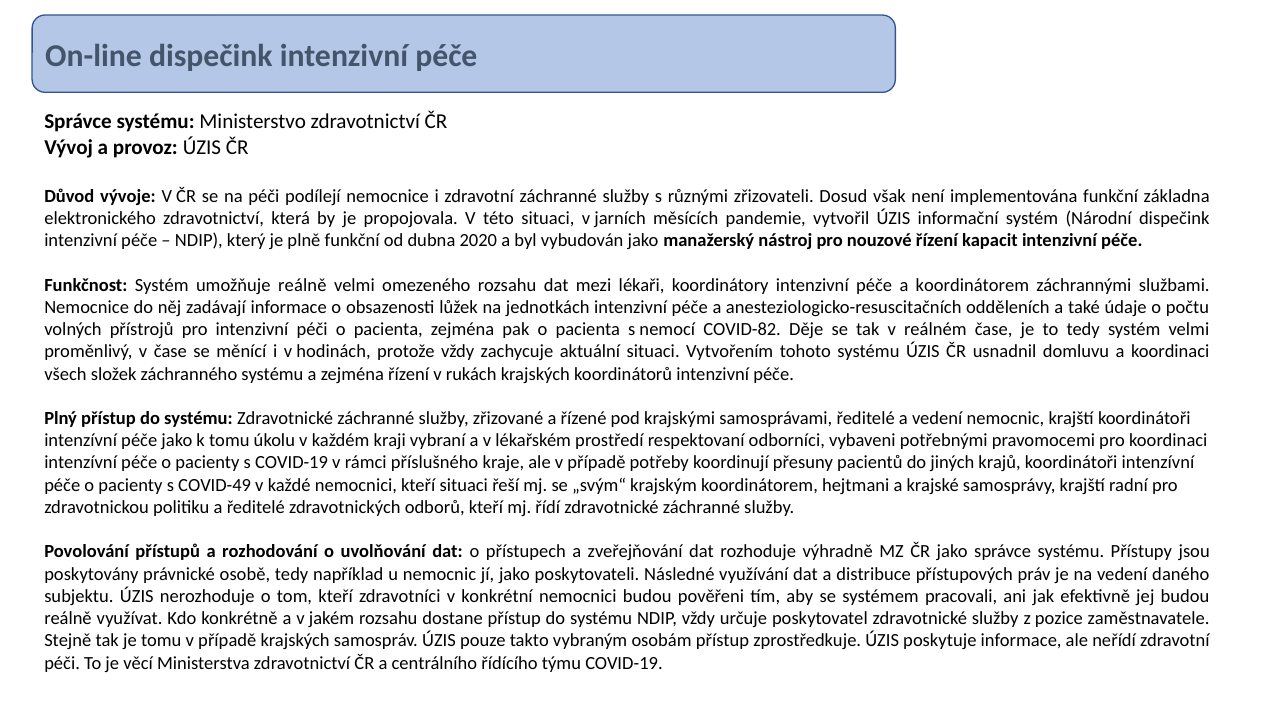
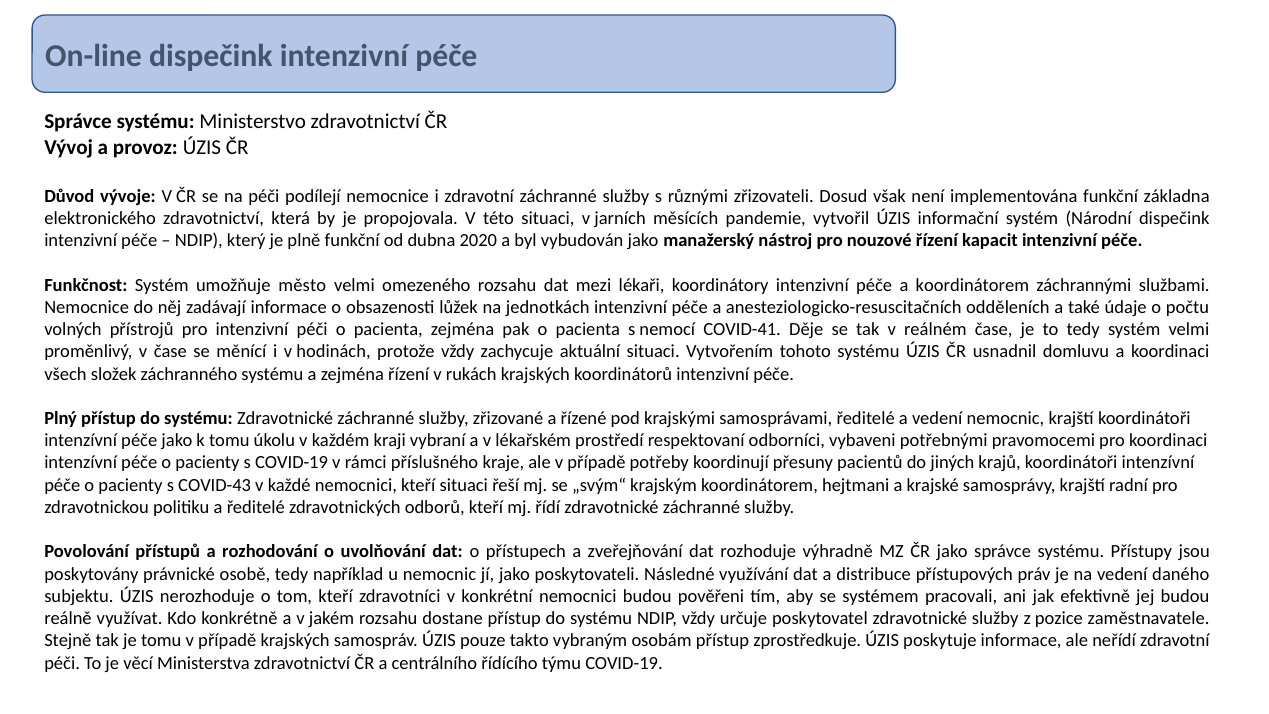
umožňuje reálně: reálně -> město (302, 285)
COVID-82: COVID-82 -> COVID-41 (742, 329)
COVID-49: COVID-49 -> COVID-43 (215, 485)
